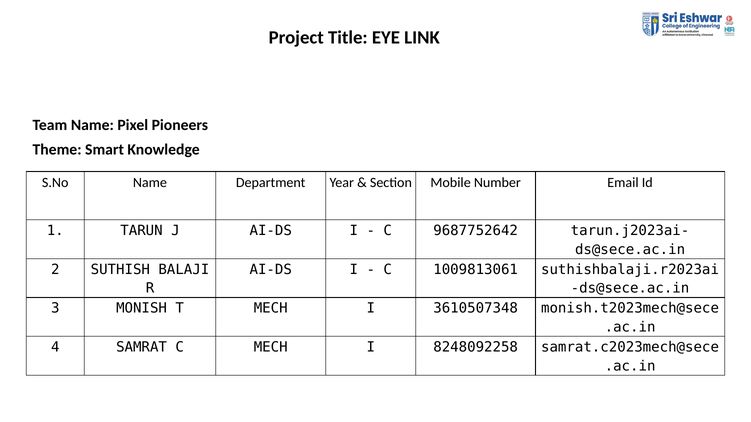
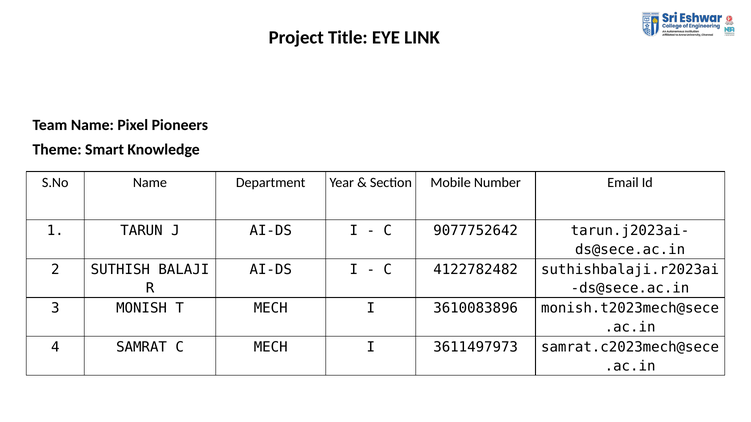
9687752642: 9687752642 -> 9077752642 (476, 231)
1009813061: 1009813061 -> 4122782482 (476, 270)
3610507348: 3610507348 -> 3610083896 (476, 309)
8248092258: 8248092258 -> 3611497973 (476, 348)
